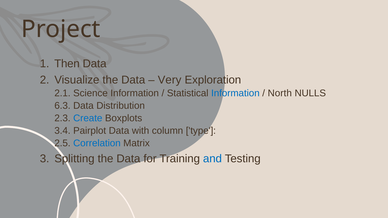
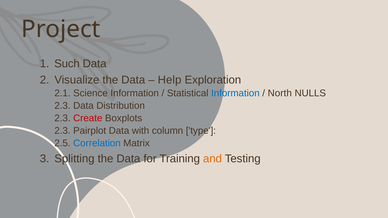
Then: Then -> Such (67, 64)
Very: Very -> Help (170, 80)
6.3: 6.3 -> 2.3 (62, 106)
Create colour: blue -> red (88, 118)
3.4: 3.4 -> 2.3 (62, 131)
and colour: blue -> orange (212, 159)
